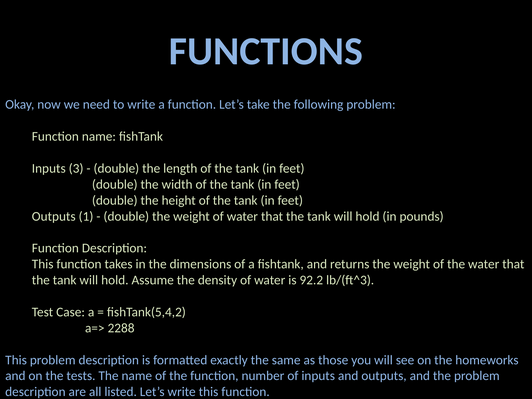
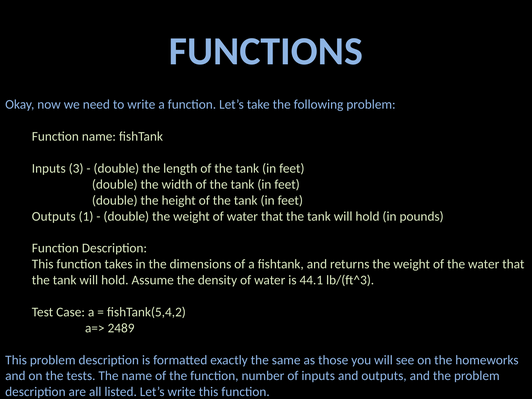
92.2: 92.2 -> 44.1 (311, 280)
2288: 2288 -> 2489 (121, 328)
